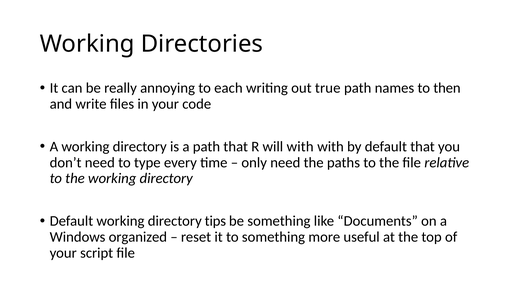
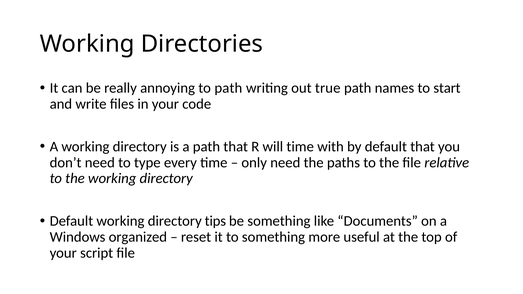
to each: each -> path (228, 88)
then: then -> start (447, 88)
will with: with -> time (300, 147)
